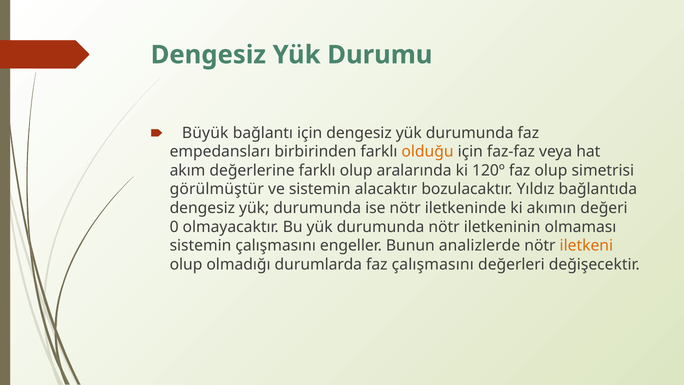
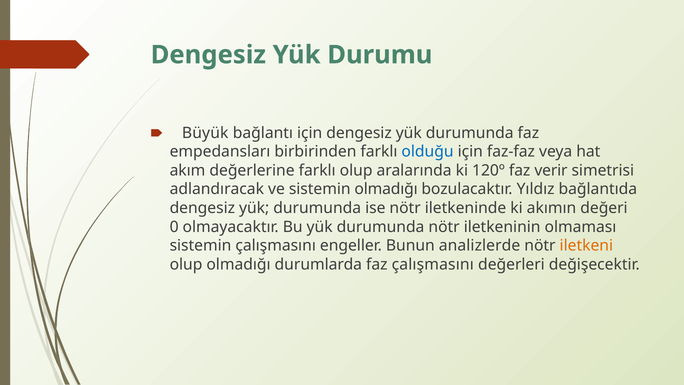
olduğu colour: orange -> blue (428, 152)
faz olup: olup -> verir (551, 170)
görülmüştür: görülmüştür -> adlandıracak (217, 189)
sistemin alacaktır: alacaktır -> olmadığı (386, 189)
